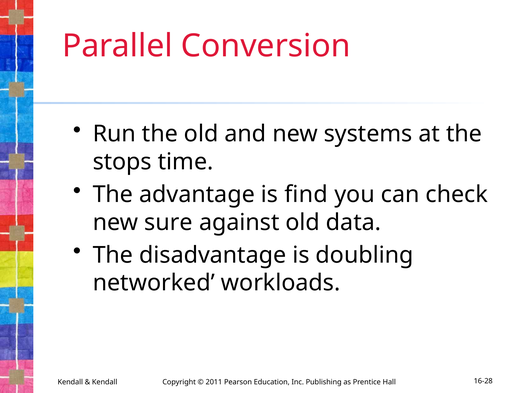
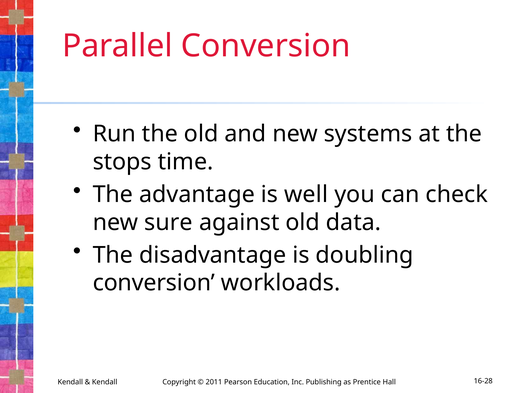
find: find -> well (306, 194)
networked: networked -> conversion (154, 283)
